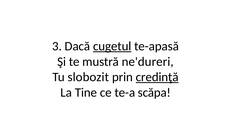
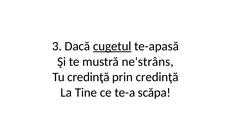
ne'dureri: ne'dureri -> ne'strâns (148, 62)
Tu slobozit: slobozit -> credinţă (88, 77)
credinţă underline: present -> none (157, 77)
